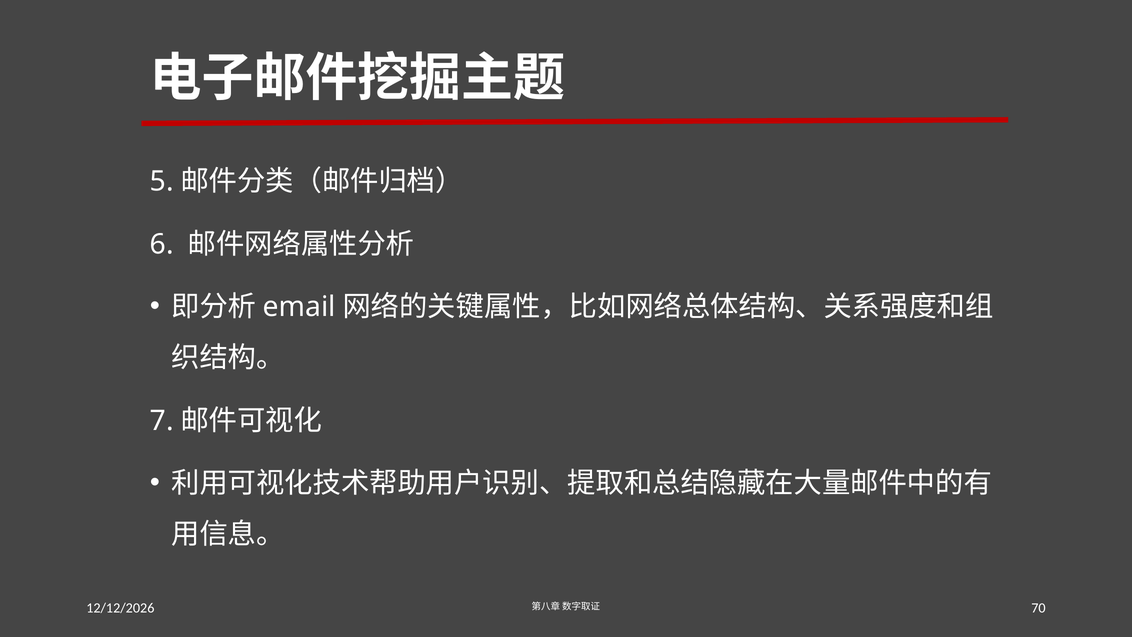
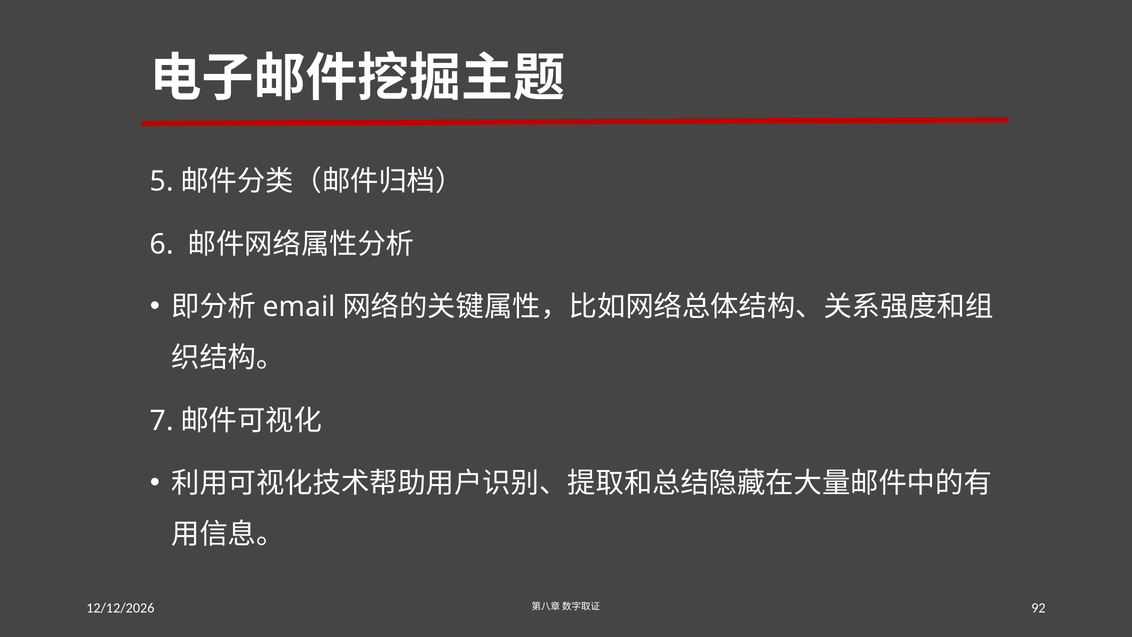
70: 70 -> 92 (1038, 608)
